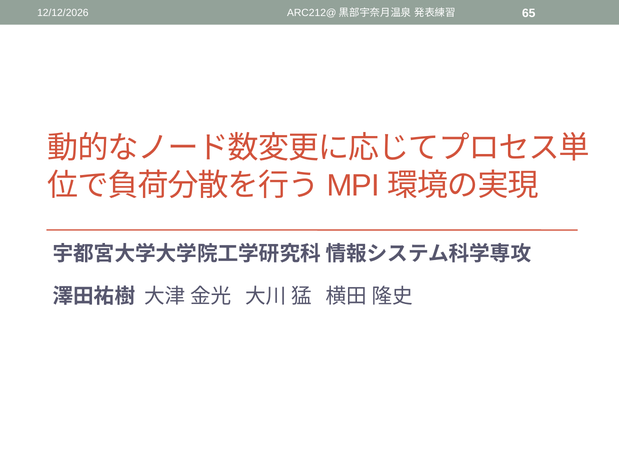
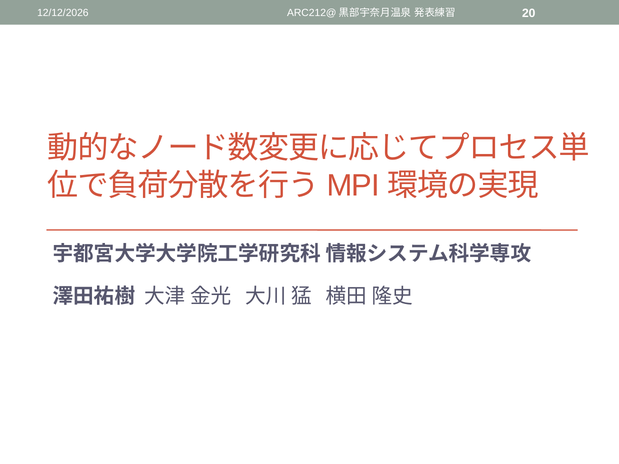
65: 65 -> 20 (529, 13)
